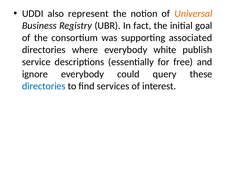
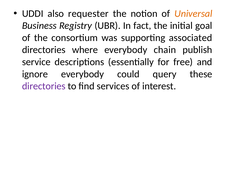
represent: represent -> requester (88, 14)
white: white -> chain (165, 50)
directories colour: blue -> purple (44, 86)
